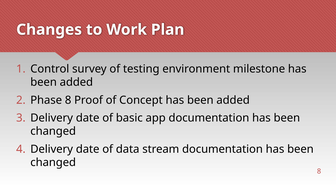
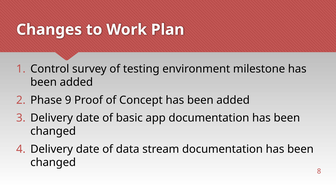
Phase 8: 8 -> 9 (68, 100)
